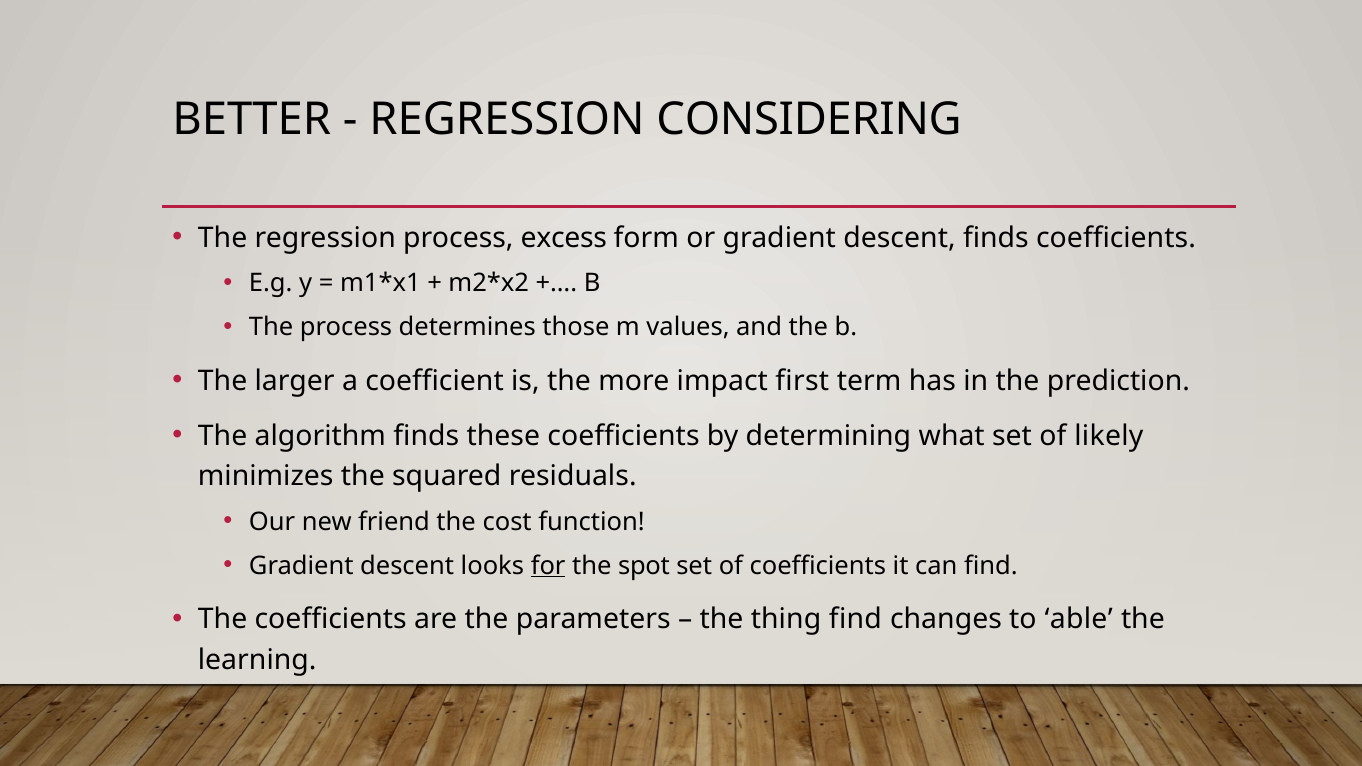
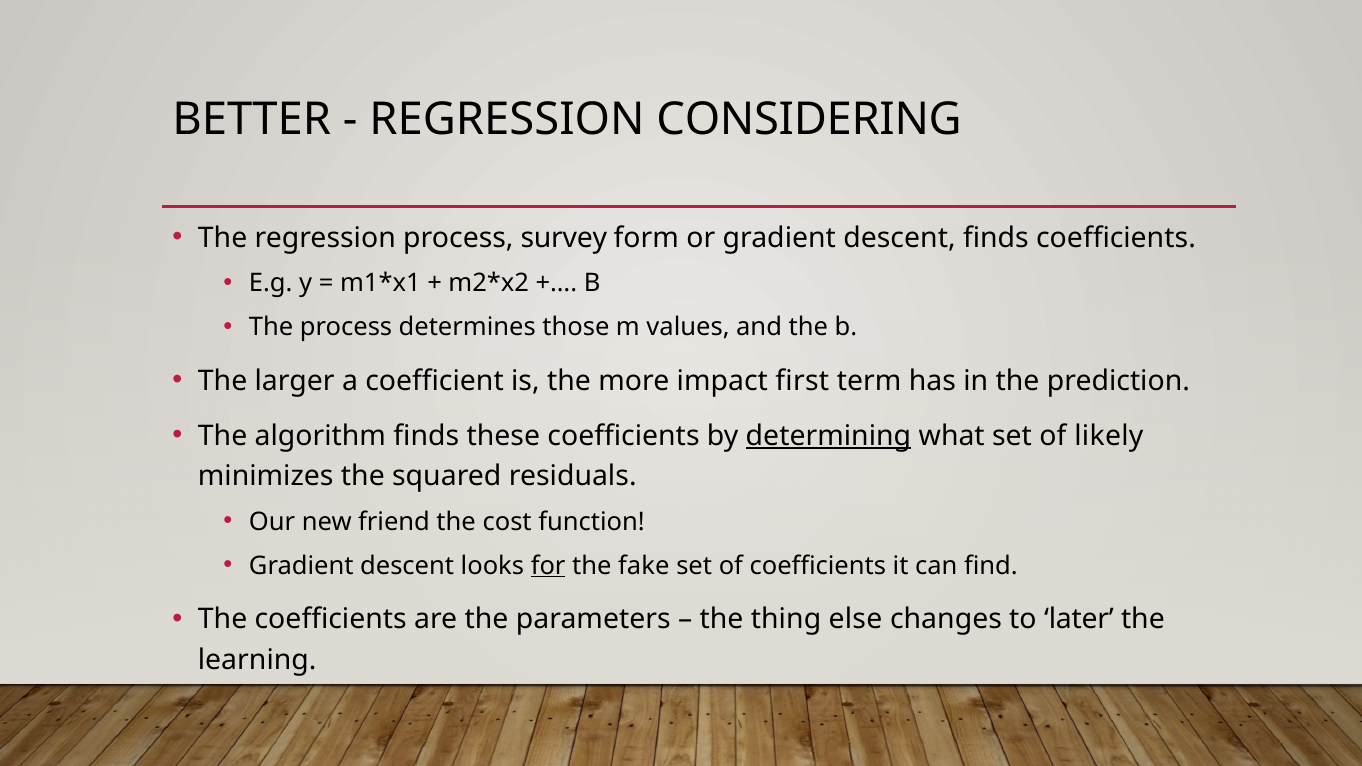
excess: excess -> survey (564, 238)
determining underline: none -> present (828, 436)
spot: spot -> fake (644, 566)
thing find: find -> else (855, 619)
able: able -> later (1079, 619)
